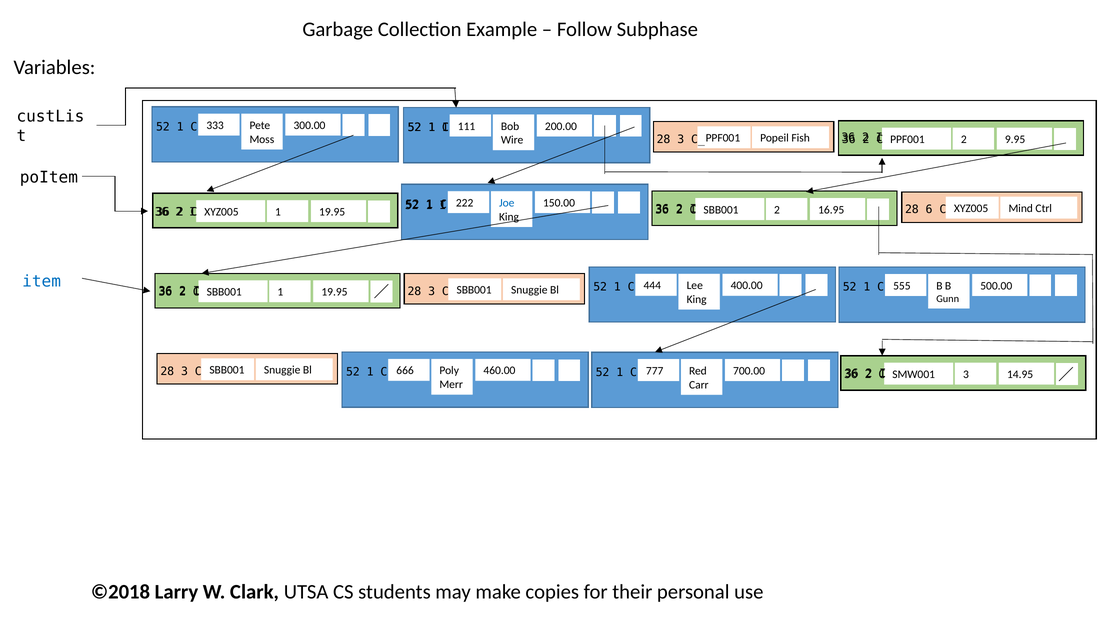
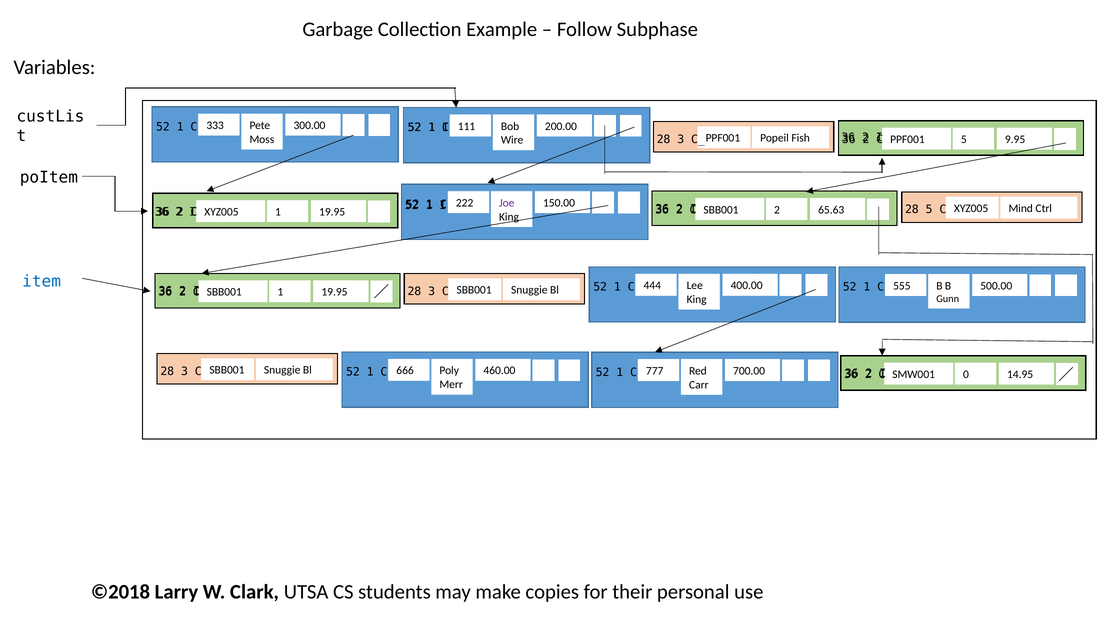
PPF001 2: 2 -> 5 (964, 139)
Joe colour: blue -> purple (507, 203)
28 6: 6 -> 5 (929, 210)
16.95: 16.95 -> 65.63 (831, 210)
SMW001 3: 3 -> 0 (966, 374)
